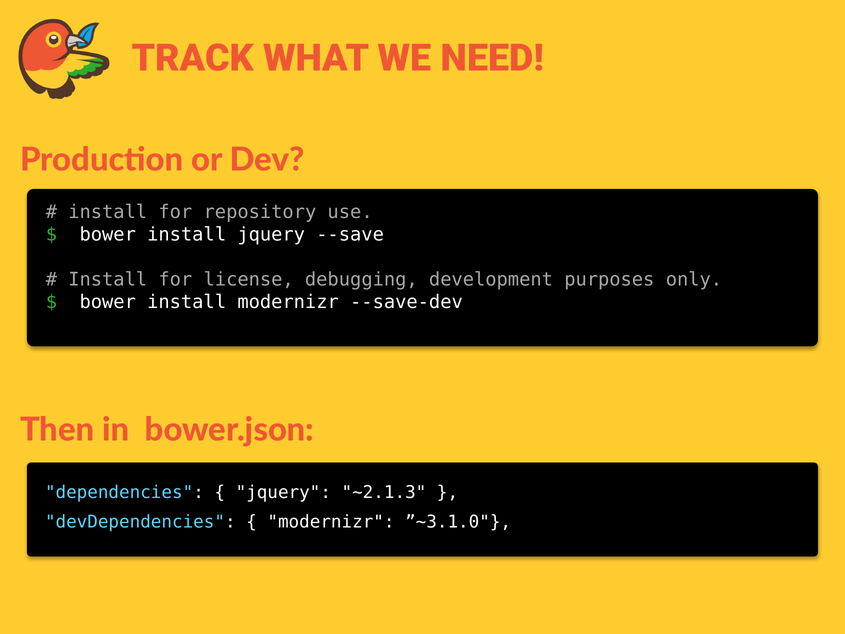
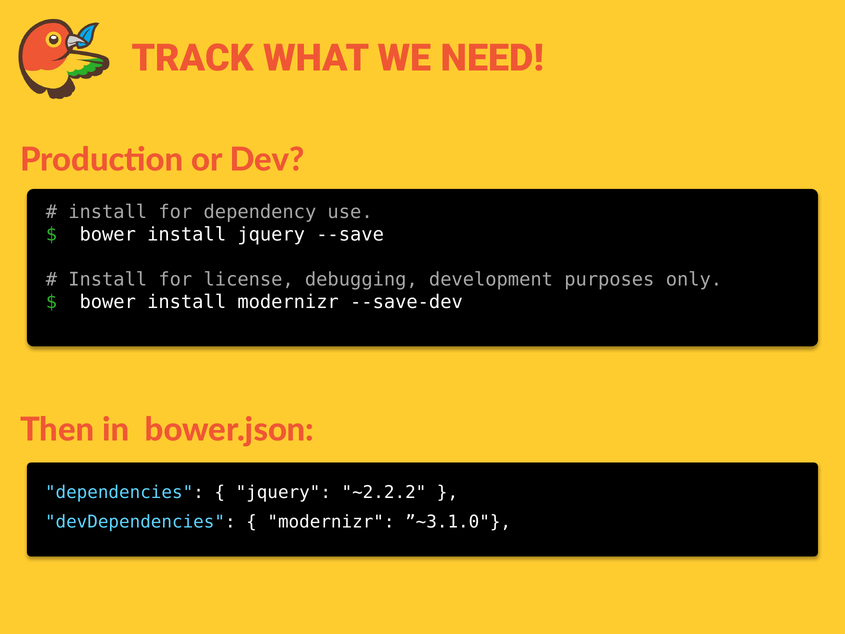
repository: repository -> dependency (260, 212)
~2.1.3: ~2.1.3 -> ~2.2.2 (384, 492)
